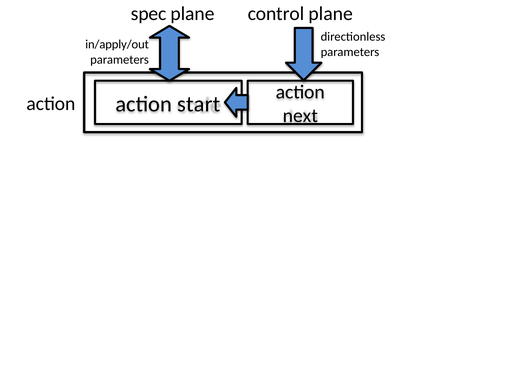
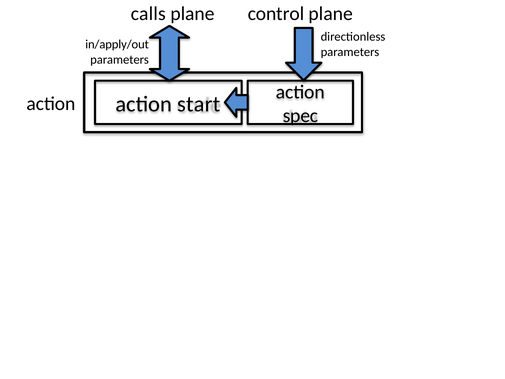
spec: spec -> calls (148, 14)
next: next -> spec (301, 115)
